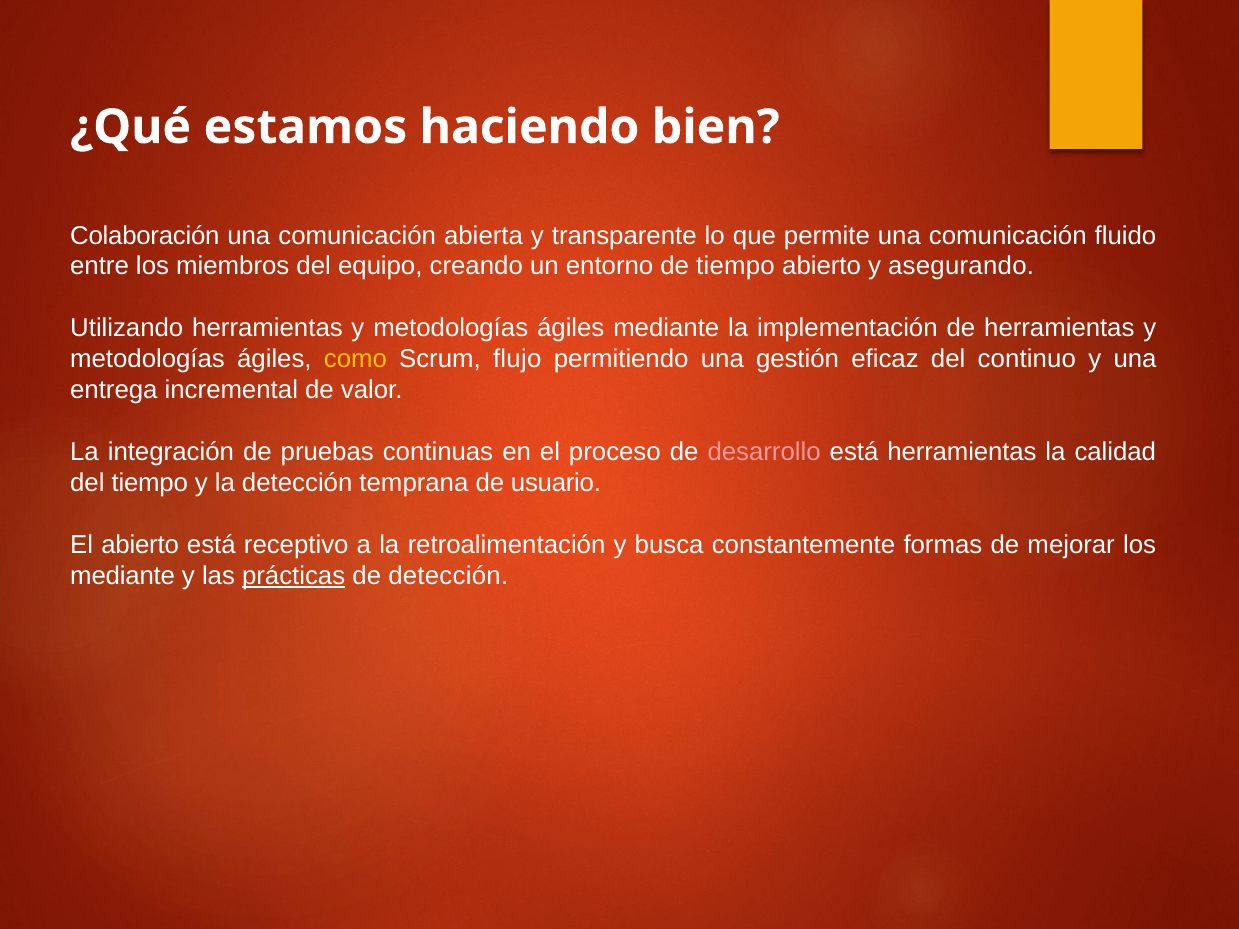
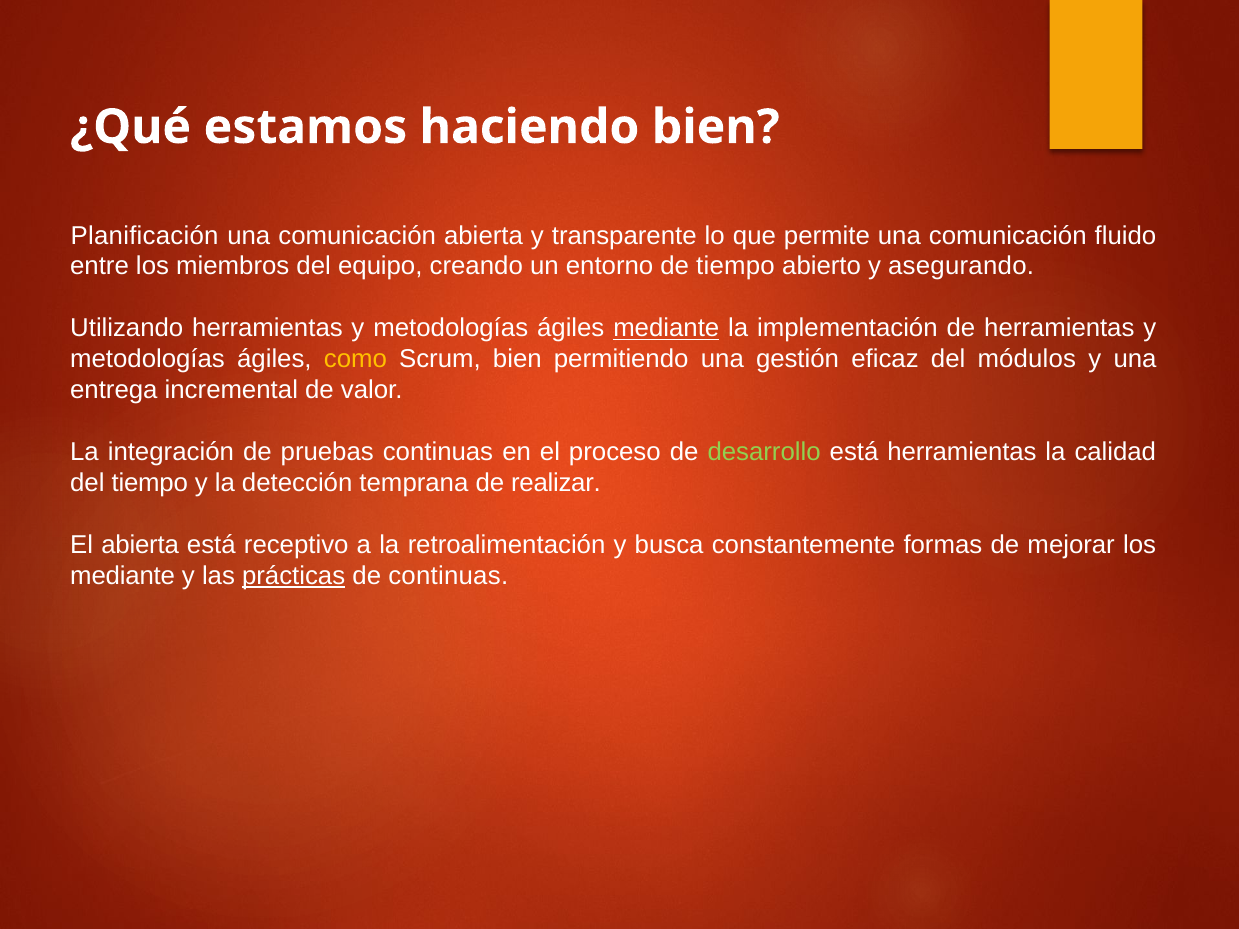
Colaboración: Colaboración -> Planificación (145, 236)
mediante underline: none -> present (666, 329)
Scrum flujo: flujo -> bien (517, 359)
continuo: continuo -> módulos (1027, 359)
desarrollo colour: pink -> light green (764, 452)
usuario: usuario -> realizar (556, 483)
El abierto: abierto -> abierta (140, 545)
de detección: detección -> continuas (448, 576)
